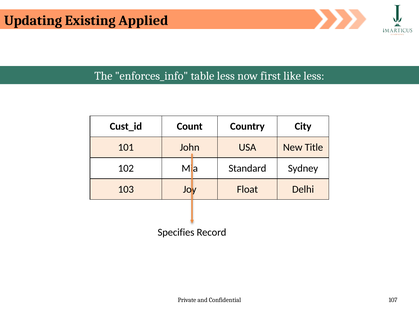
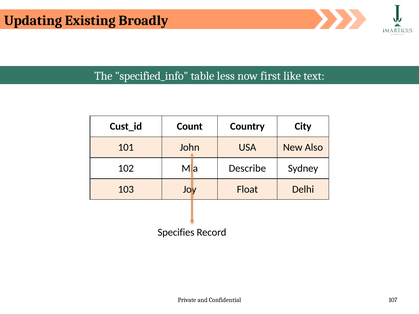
Applied: Applied -> Broadly (143, 20)
enforces_info: enforces_info -> specified_info (152, 76)
like less: less -> text (314, 76)
Title: Title -> Also (314, 148)
Standard: Standard -> Describe (247, 168)
